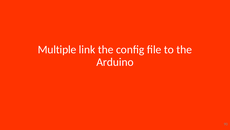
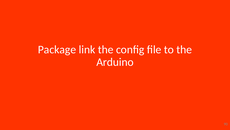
Multiple: Multiple -> Package (57, 49)
